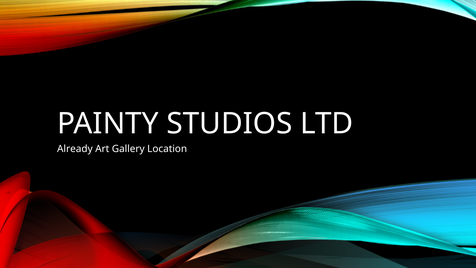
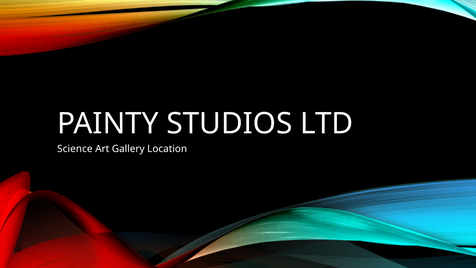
Already: Already -> Science (75, 149)
